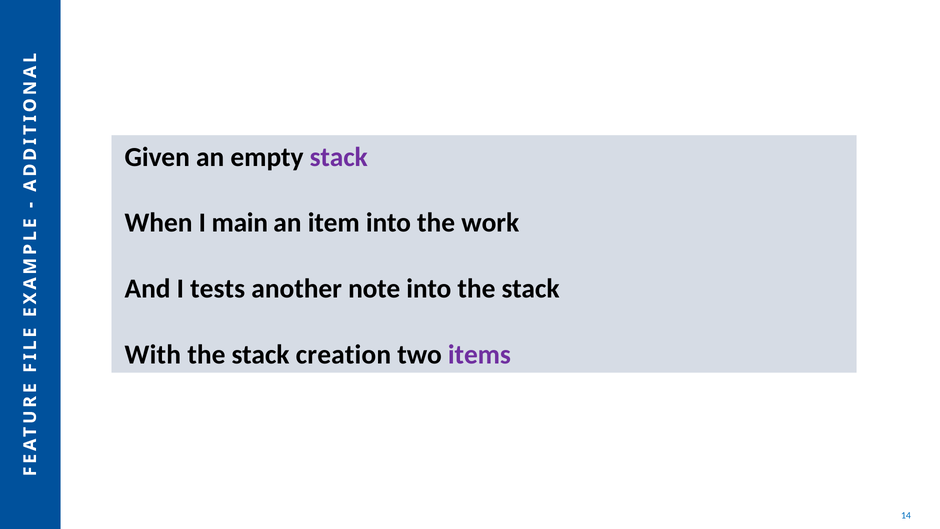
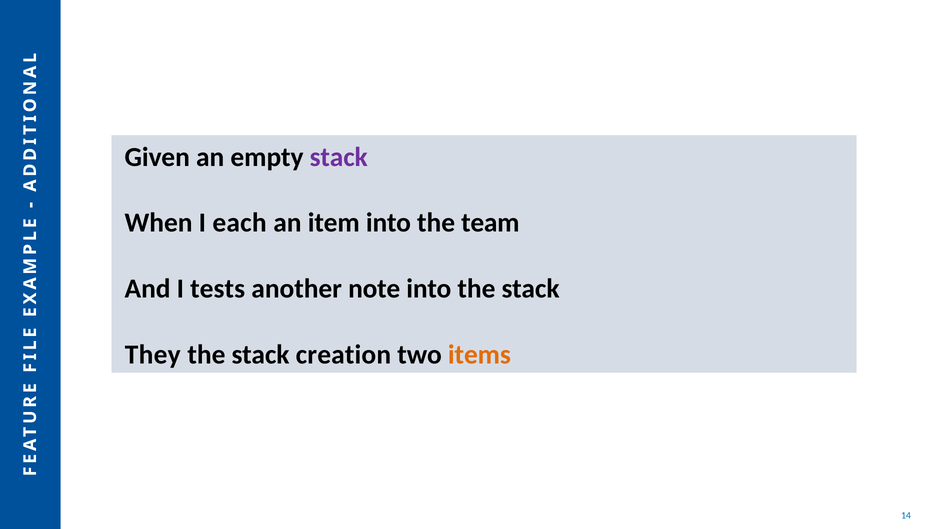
main: main -> each (240, 223)
work: work -> team (490, 223)
With: With -> They (153, 354)
items colour: purple -> orange (479, 354)
